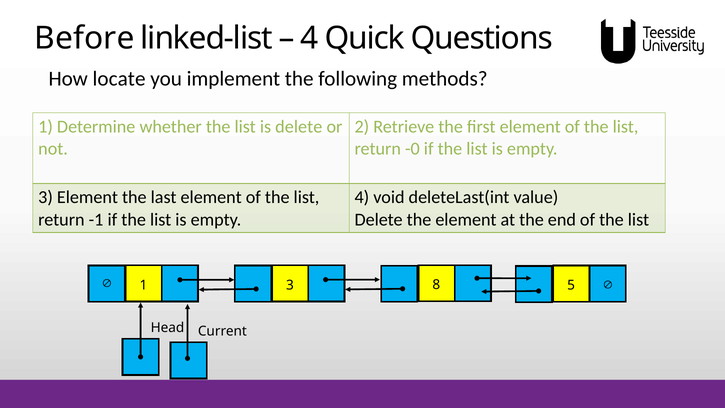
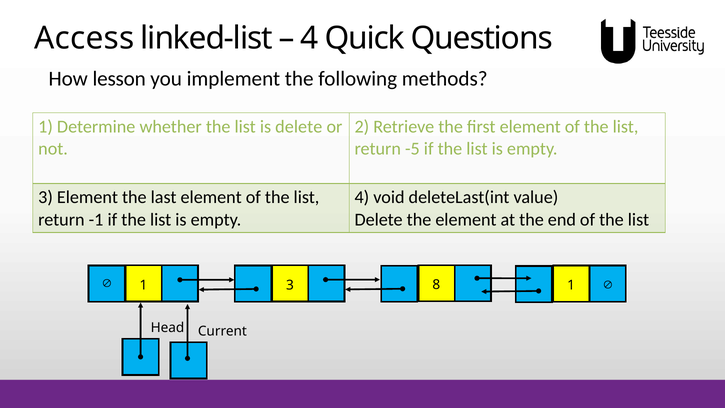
Before: Before -> Access (84, 38)
locate: locate -> lesson (119, 79)
-0: -0 -> -5 (412, 149)
8 5: 5 -> 1 (571, 285)
